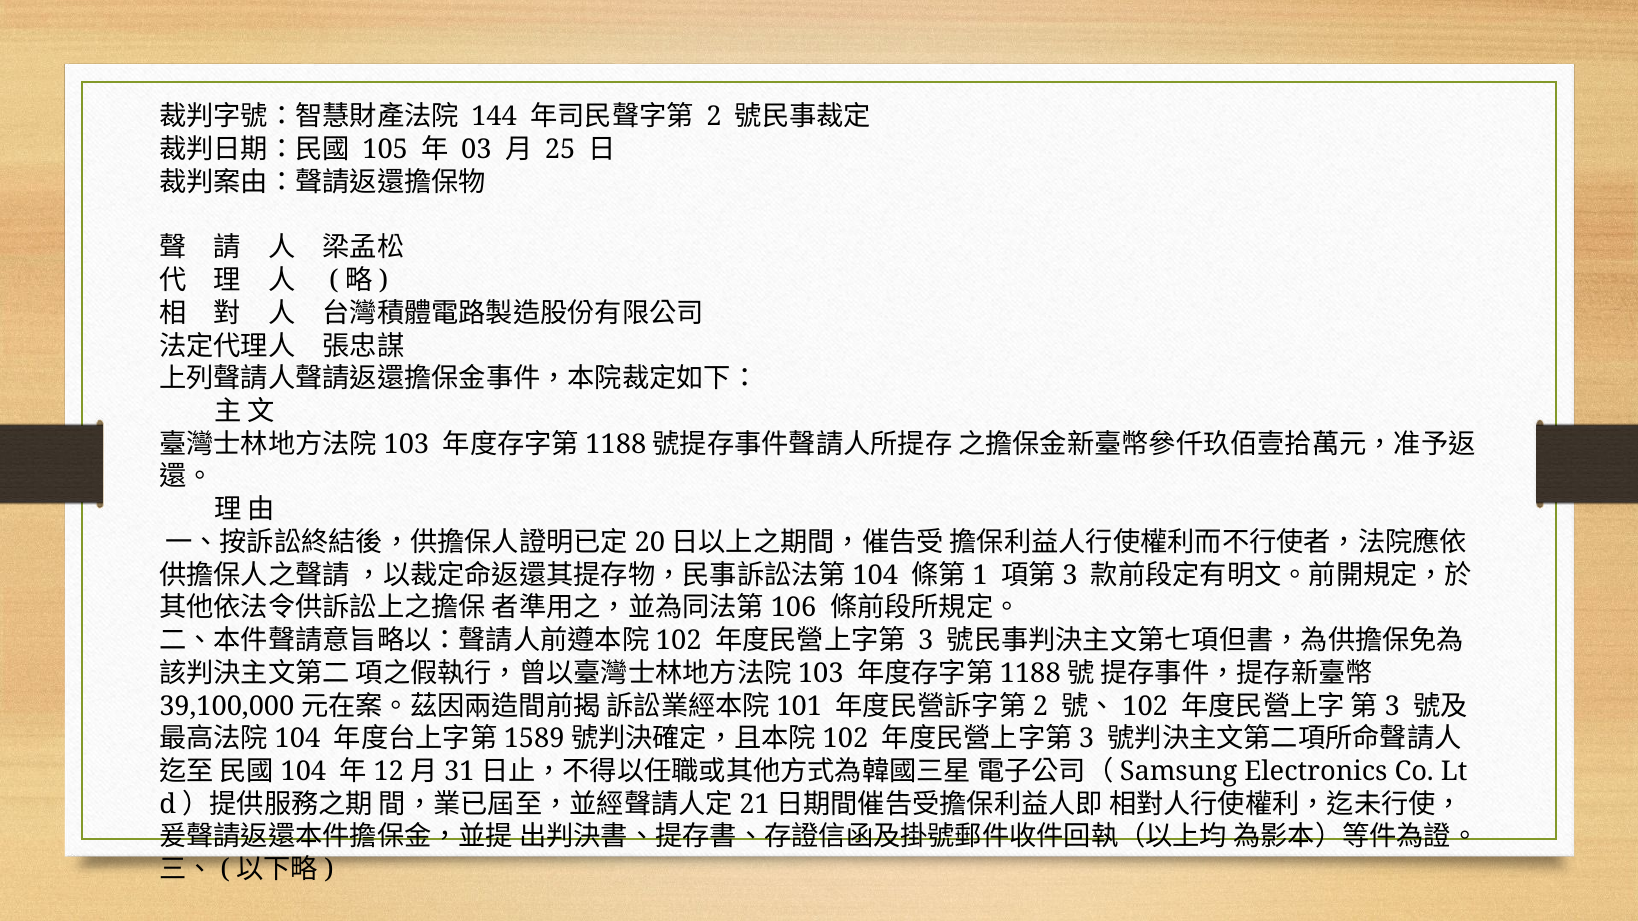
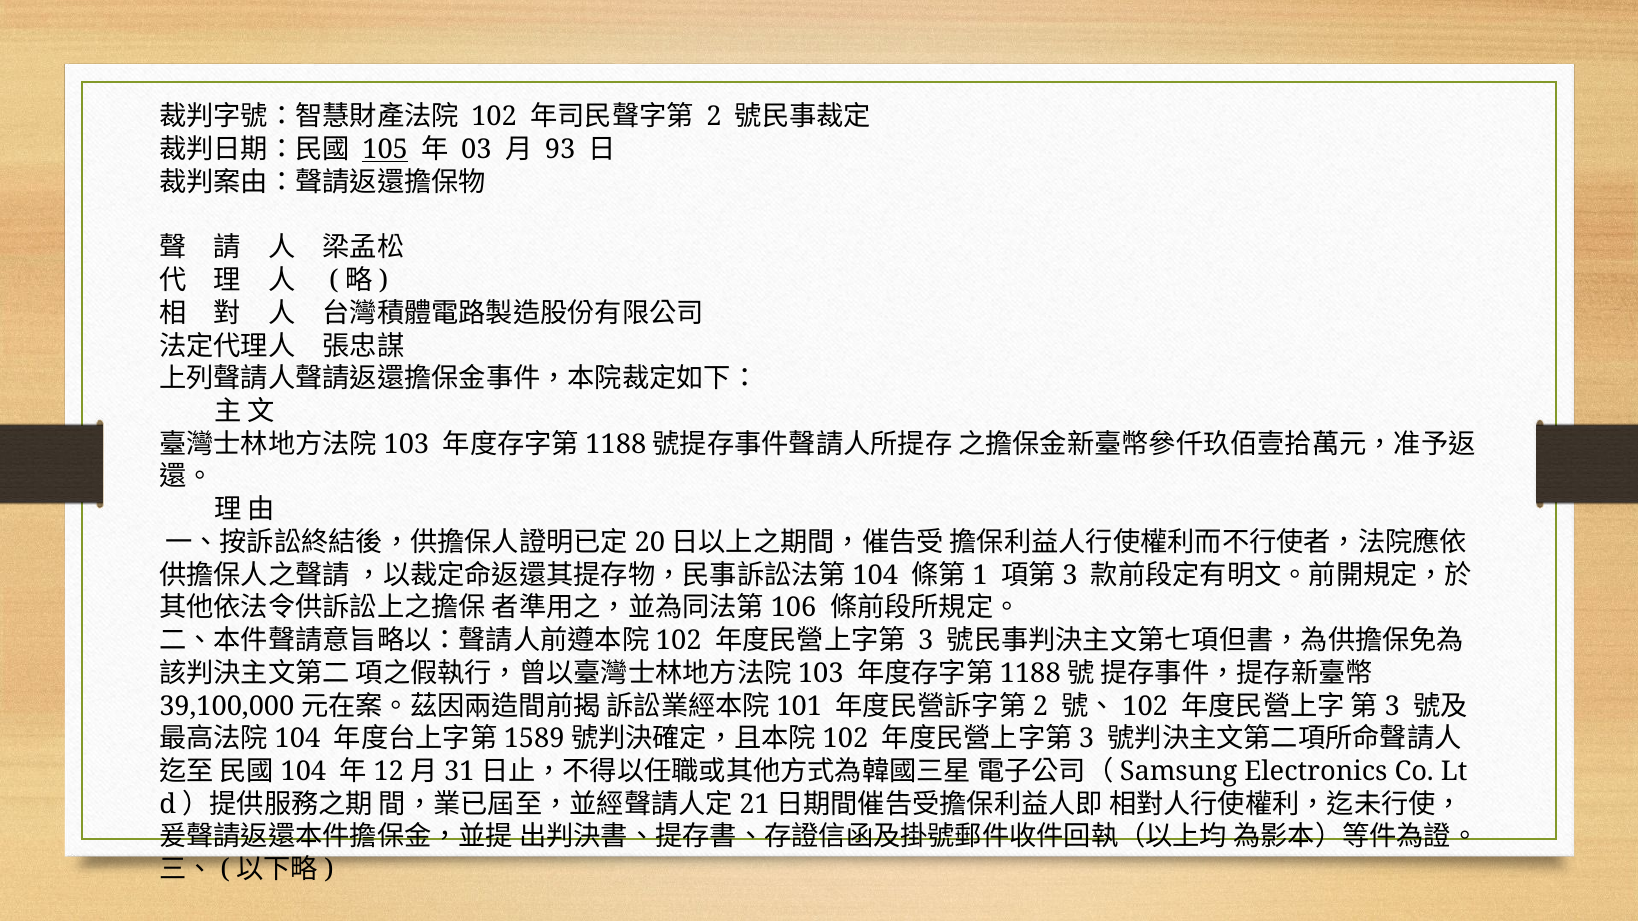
144: 144 -> 102 (494, 117)
105 underline: none -> present (385, 150)
25: 25 -> 93 (560, 150)
